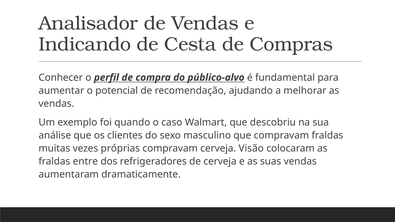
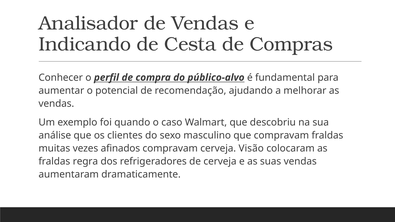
próprias: próprias -> afinados (120, 148)
entre: entre -> regra (85, 162)
